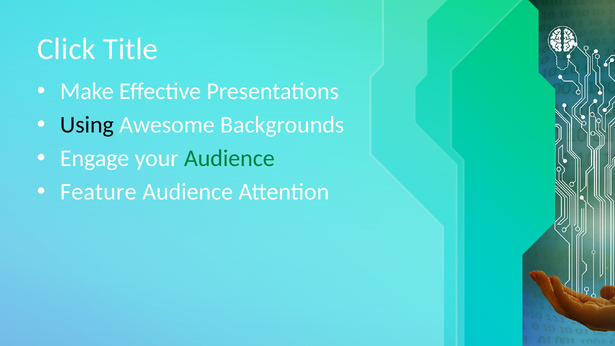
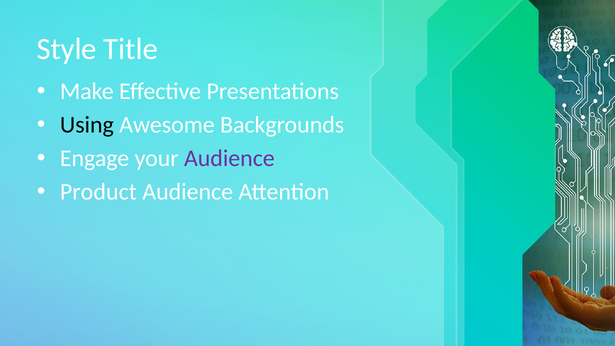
Click: Click -> Style (67, 49)
Audience colour: green -> purple (229, 159)
Feature: Feature -> Product (98, 192)
